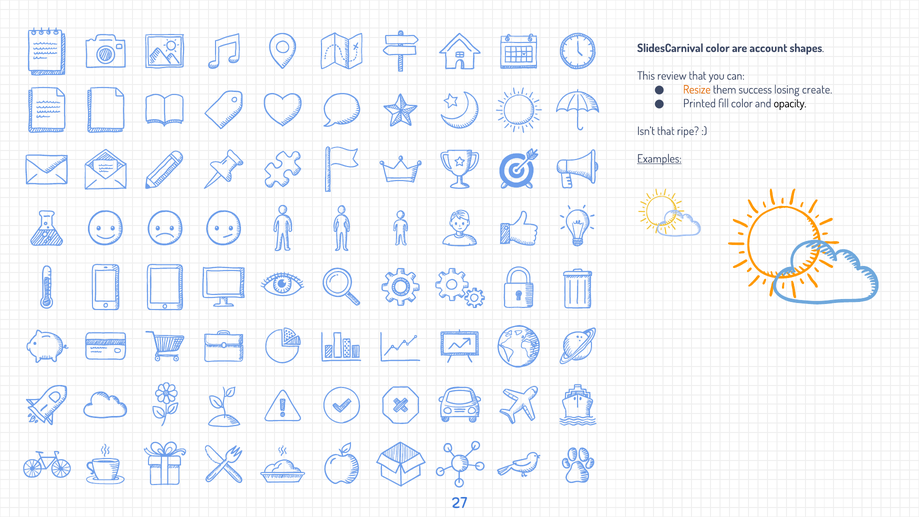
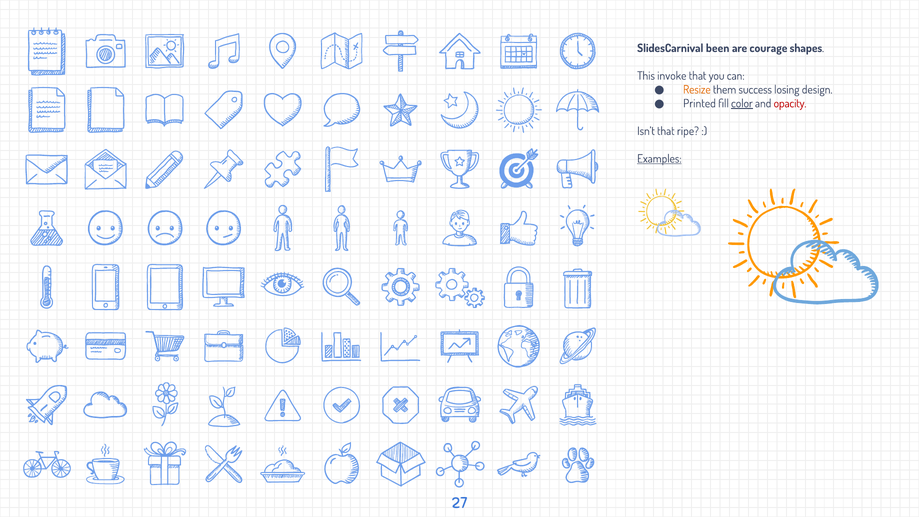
SlidesCarnival color: color -> been (718, 48)
account: account -> courage (768, 48)
review: review -> invoke (672, 76)
create: create -> design (817, 90)
color underline: none -> present (742, 104)
opacity colour: black -> red (790, 104)
